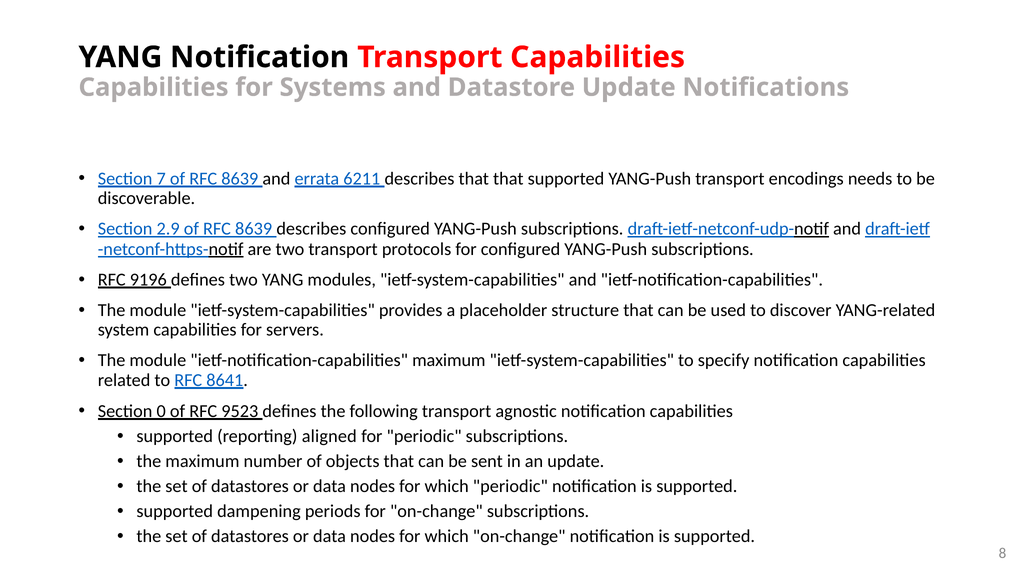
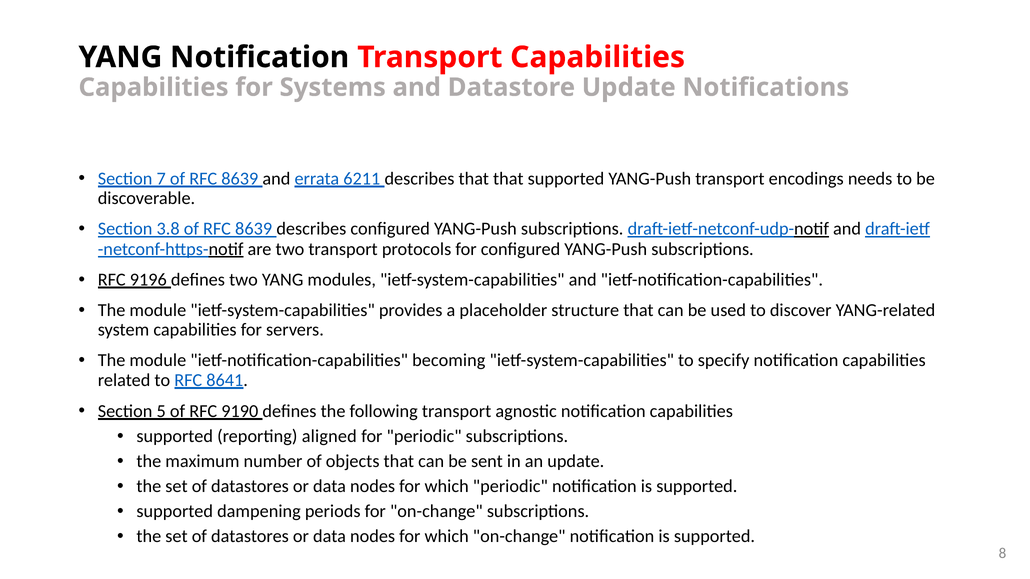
2.9: 2.9 -> 3.8 (168, 229)
ietf-notification-capabilities maximum: maximum -> becoming (449, 361)
0: 0 -> 5 (161, 411)
9523: 9523 -> 9190 (240, 411)
